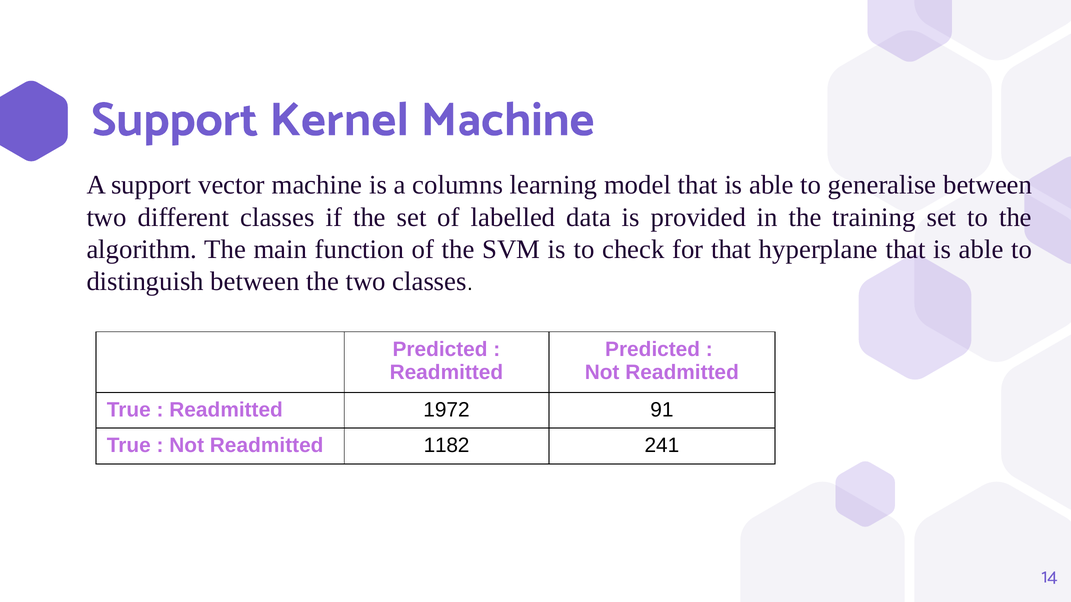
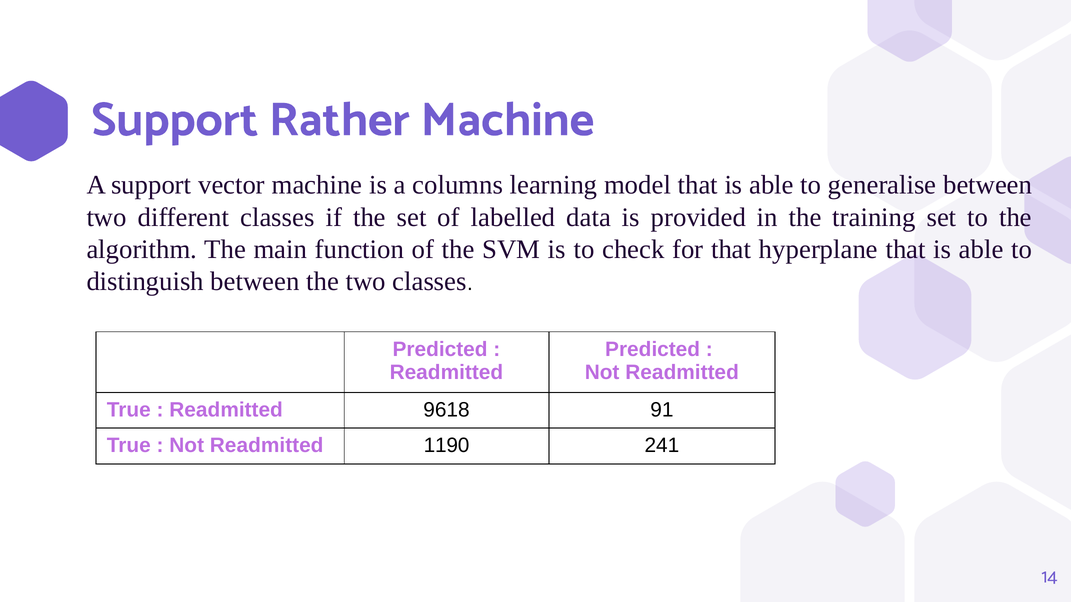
Kernel: Kernel -> Rather (339, 120)
1972: 1972 -> 9618 (446, 410)
1182: 1182 -> 1190 (447, 446)
